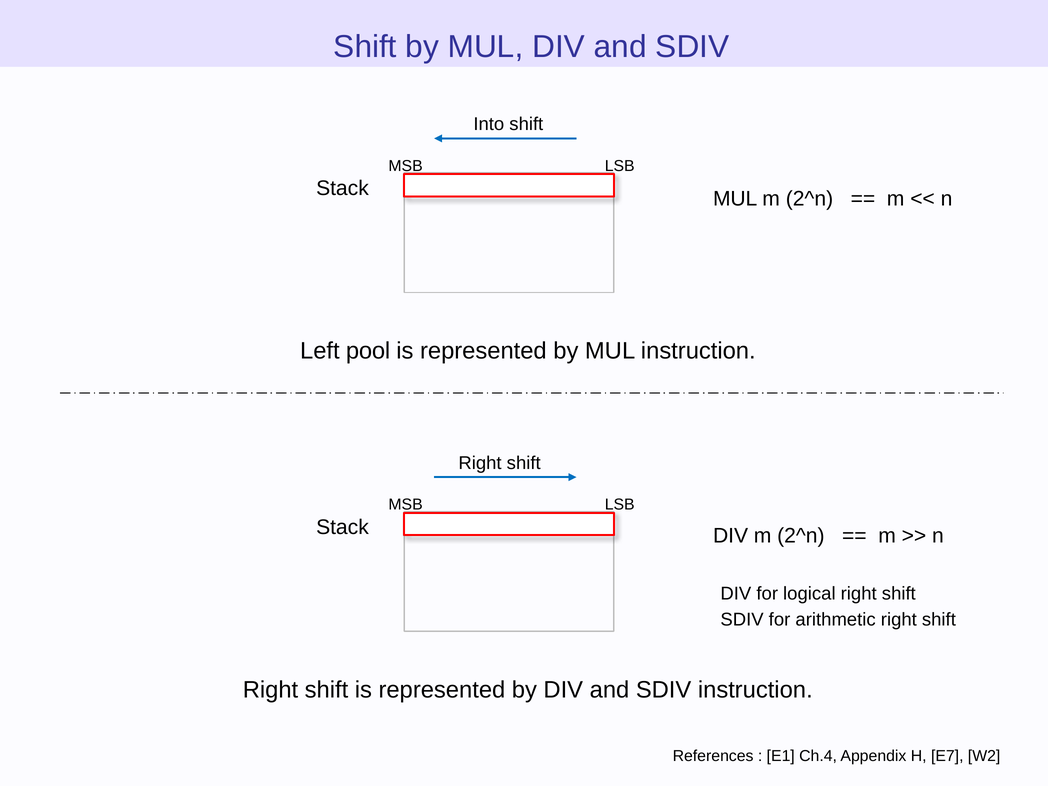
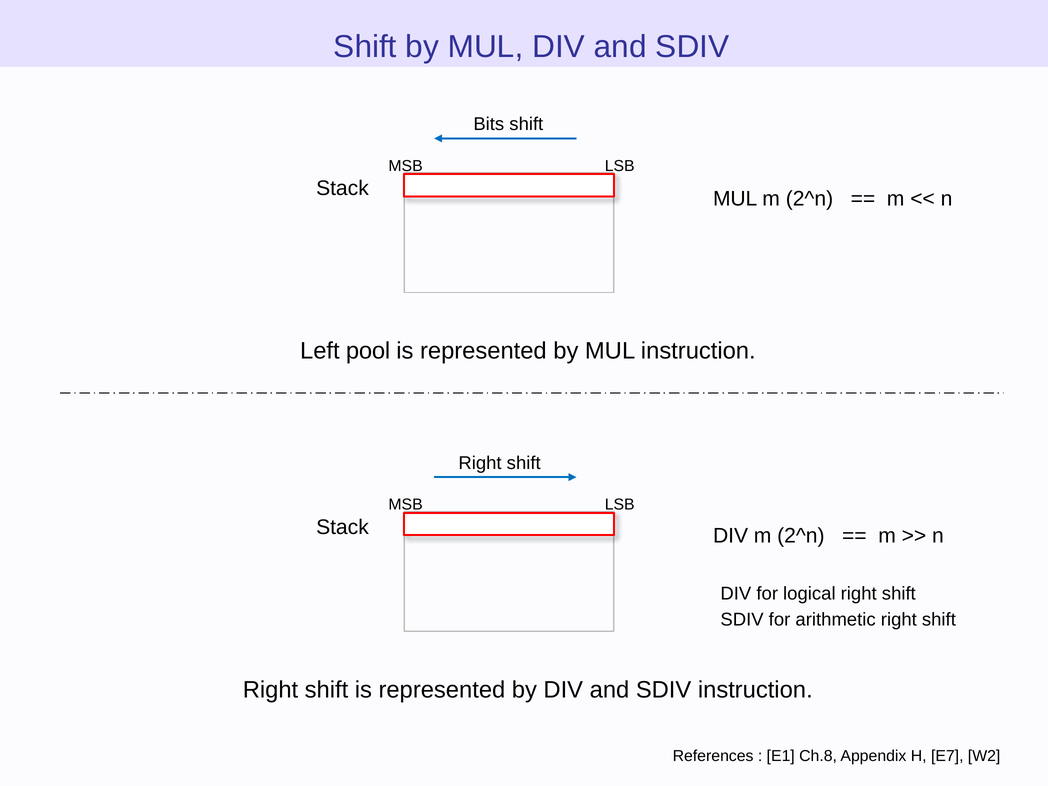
Into: Into -> Bits (489, 124)
Ch.4: Ch.4 -> Ch.8 (818, 756)
